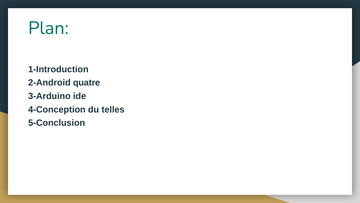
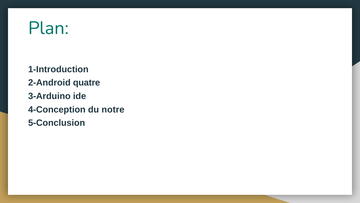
telles: telles -> notre (113, 109)
